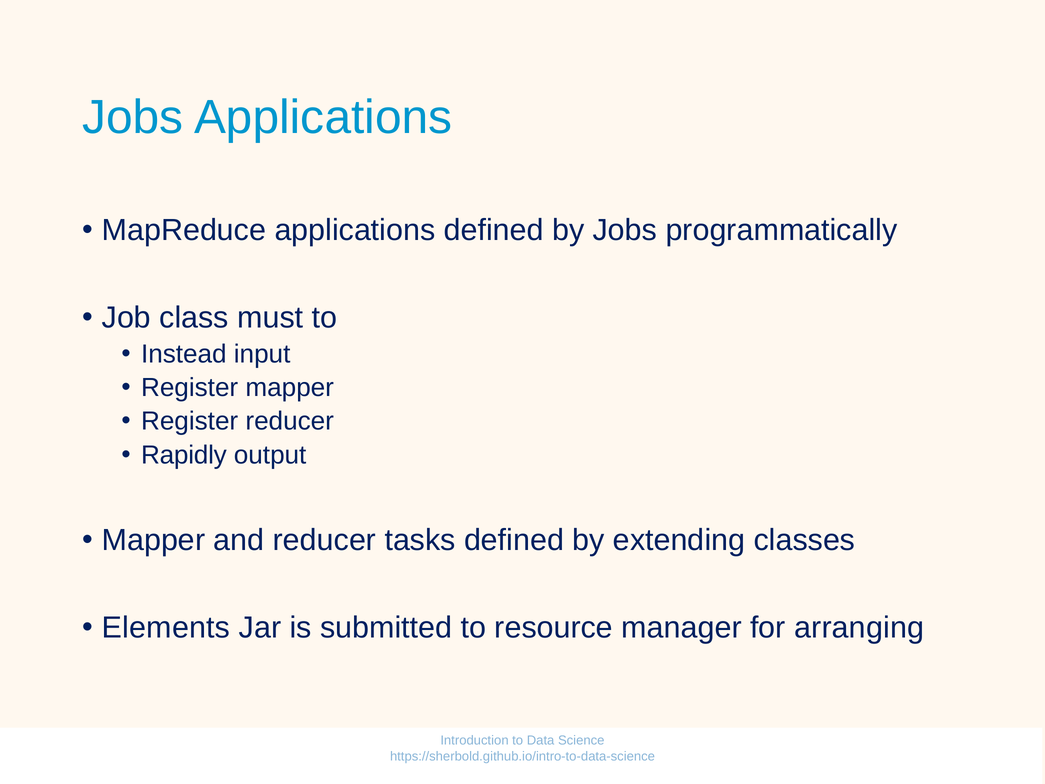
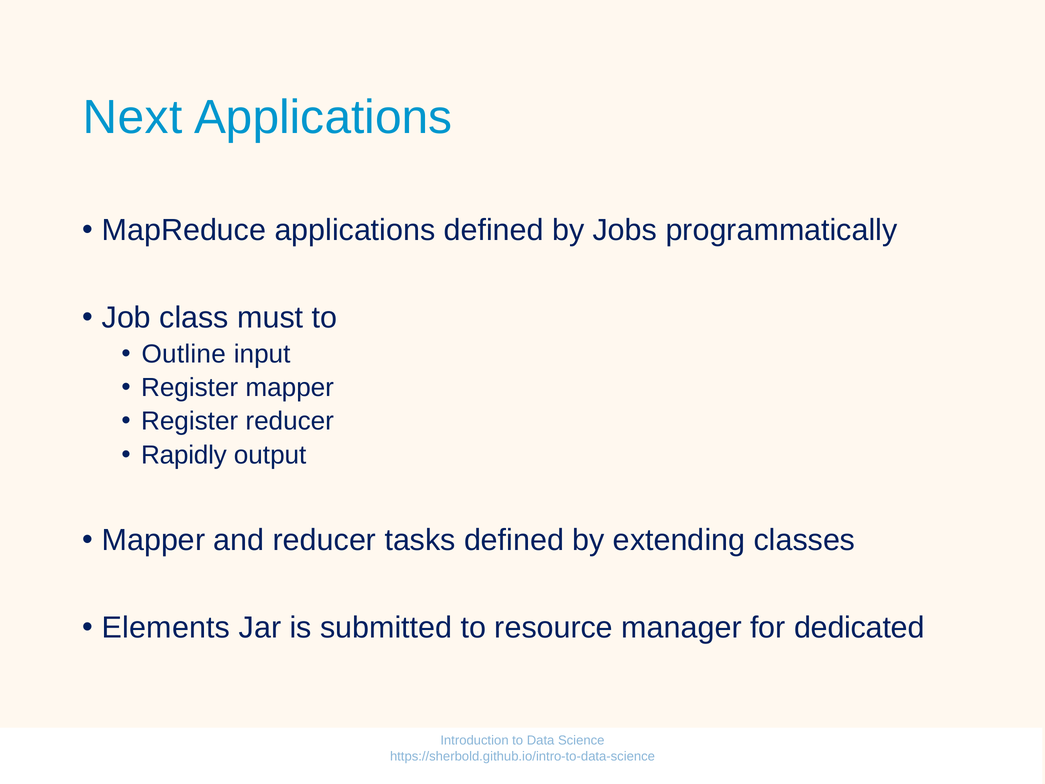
Jobs: Jobs -> Next (133, 117)
Instead: Instead -> Outline (184, 354)
arranging: arranging -> dedicated (859, 628)
